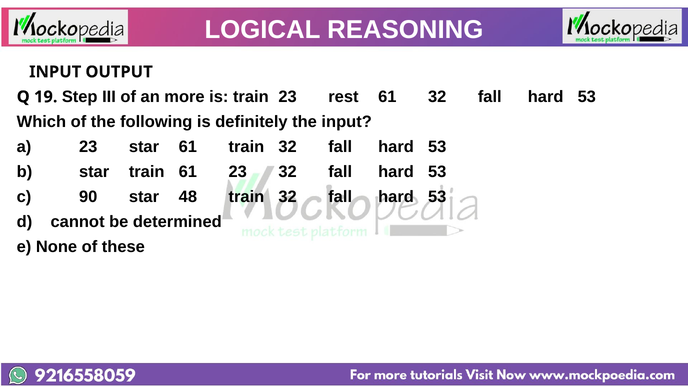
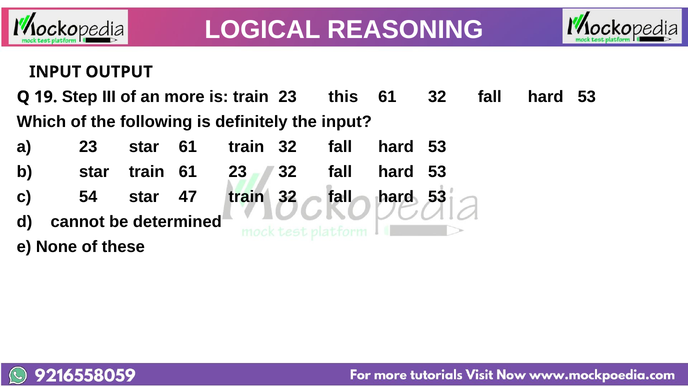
rest: rest -> this (343, 97)
90: 90 -> 54 (88, 197)
48: 48 -> 47 (188, 197)
